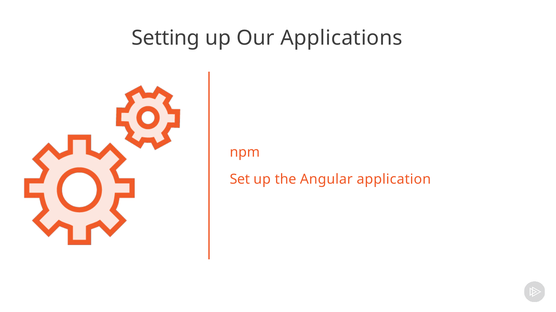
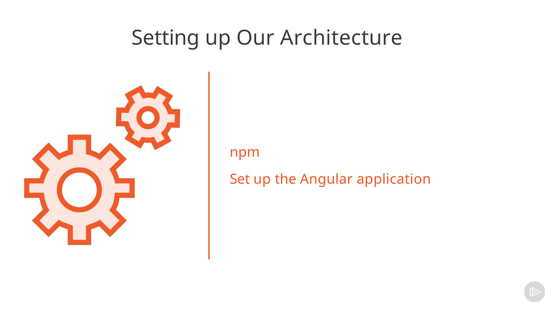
Applications: Applications -> Architecture (341, 38)
